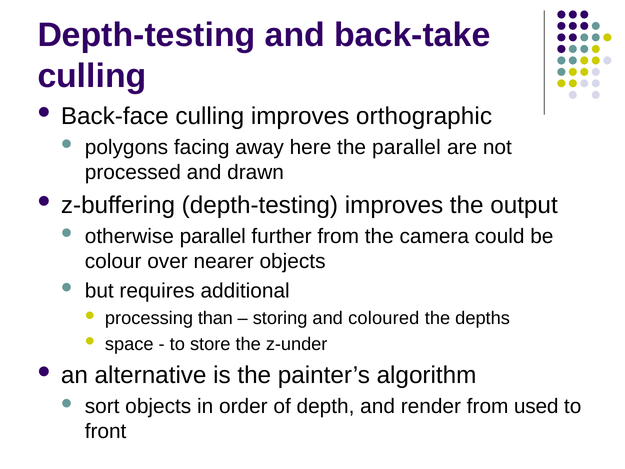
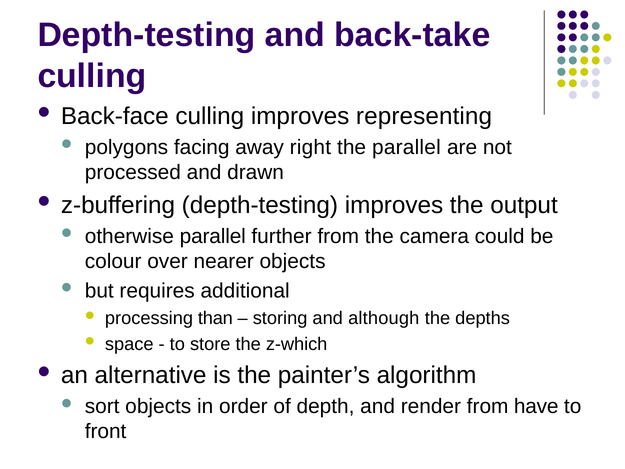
orthographic: orthographic -> representing (424, 116)
here: here -> right (310, 147)
coloured: coloured -> although (384, 318)
z-under: z-under -> z-which (297, 344)
used: used -> have (536, 406)
